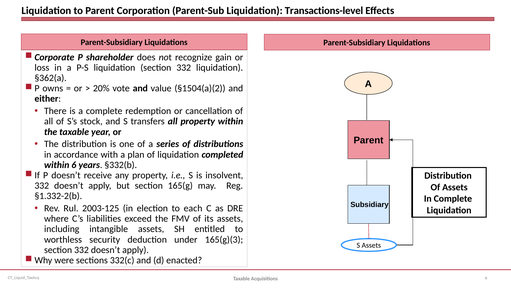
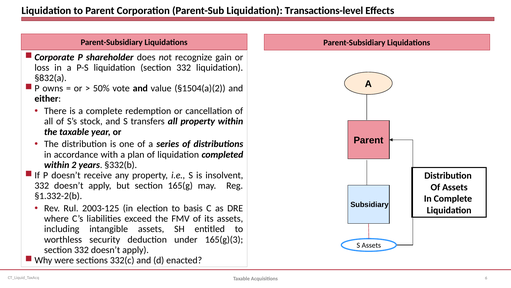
§362(a: §362(a -> §832(a (51, 78)
20%: 20% -> 50% (101, 88)
within 6: 6 -> 2 (74, 165)
each: each -> basis (193, 208)
